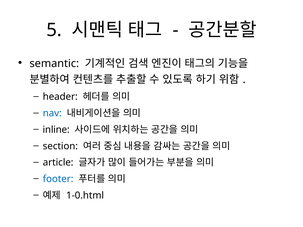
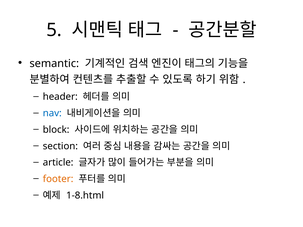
inline: inline -> block (56, 130)
footer colour: blue -> orange (58, 179)
1-0.html: 1-0.html -> 1-8.html (85, 196)
